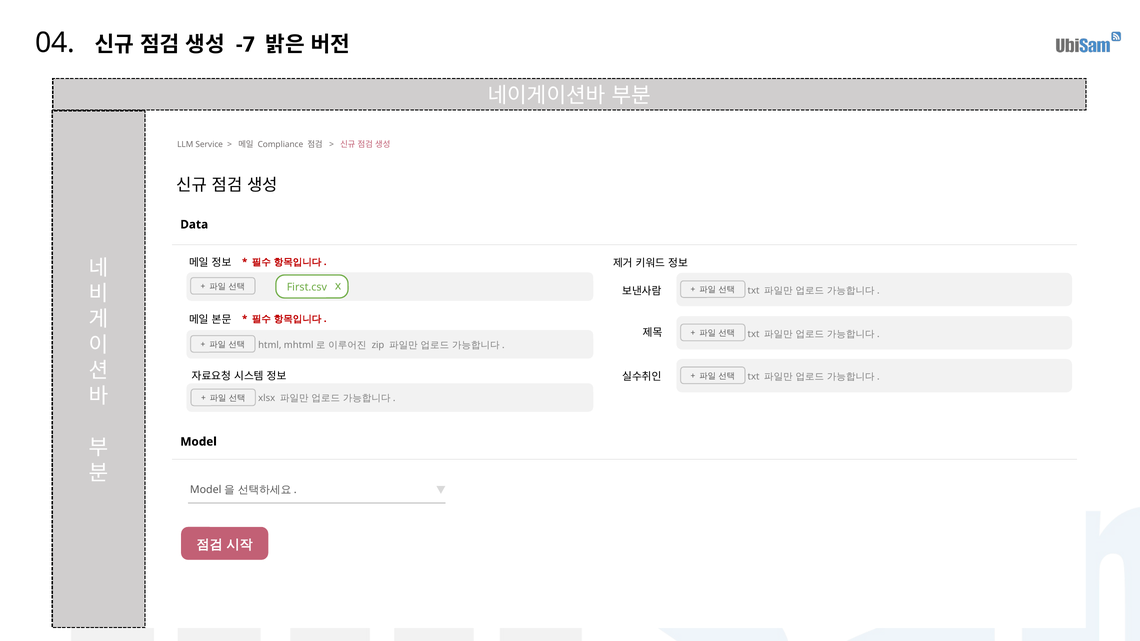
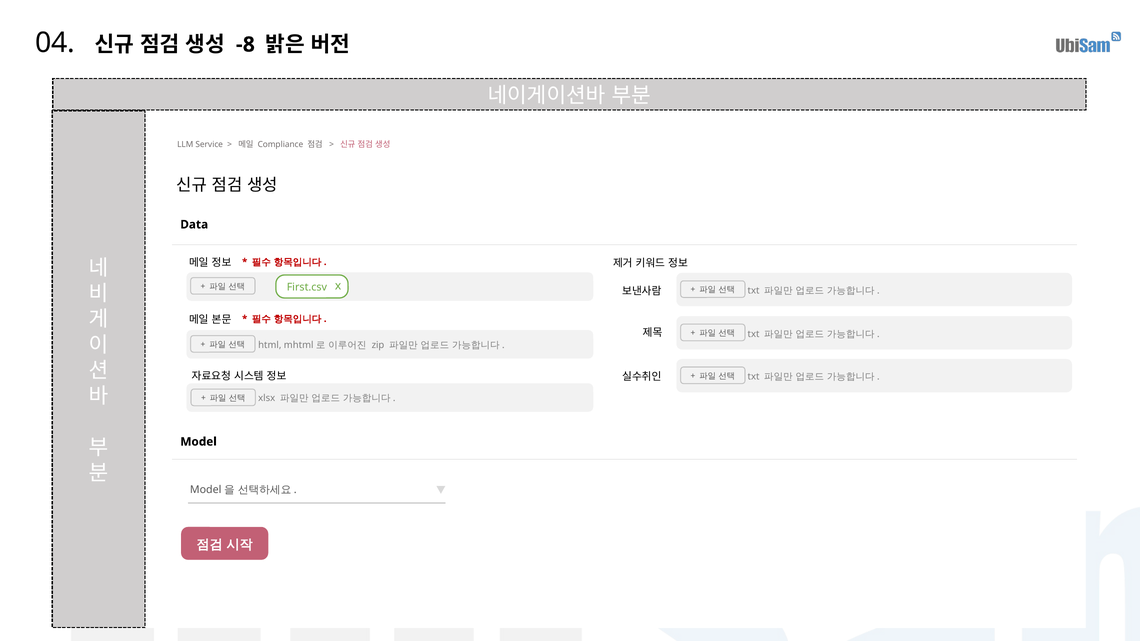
-7: -7 -> -8 (245, 45)
